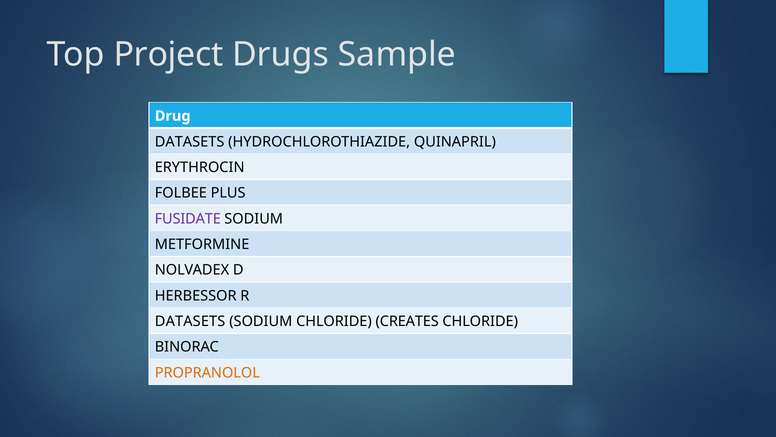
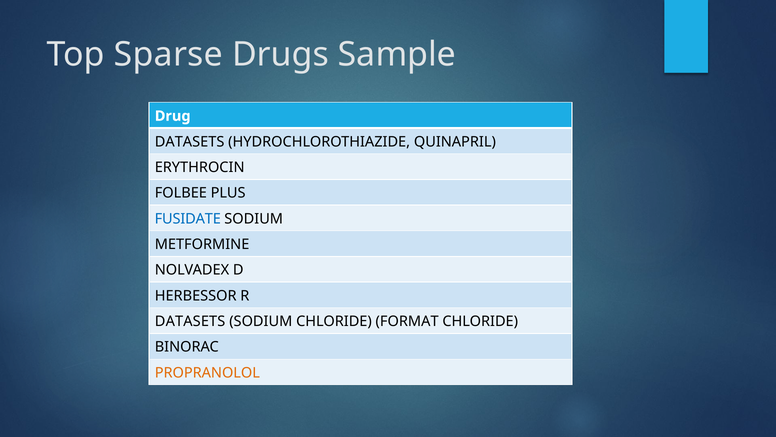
Project: Project -> Sparse (168, 54)
FUSIDATE colour: purple -> blue (188, 218)
CREATES: CREATES -> FORMAT (407, 321)
